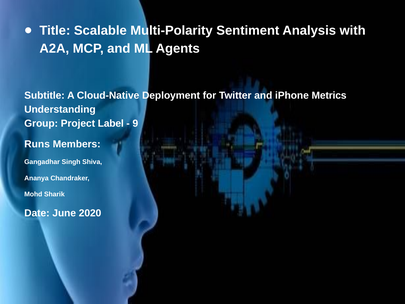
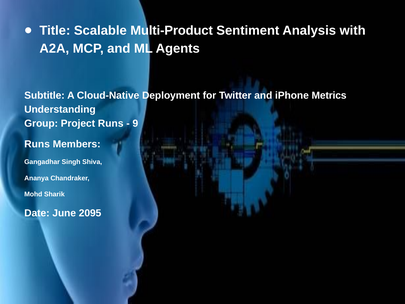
Multi-Polarity: Multi-Polarity -> Multi-Product (172, 31)
Project Label: Label -> Runs (111, 123)
2020: 2020 -> 2095 (90, 213)
